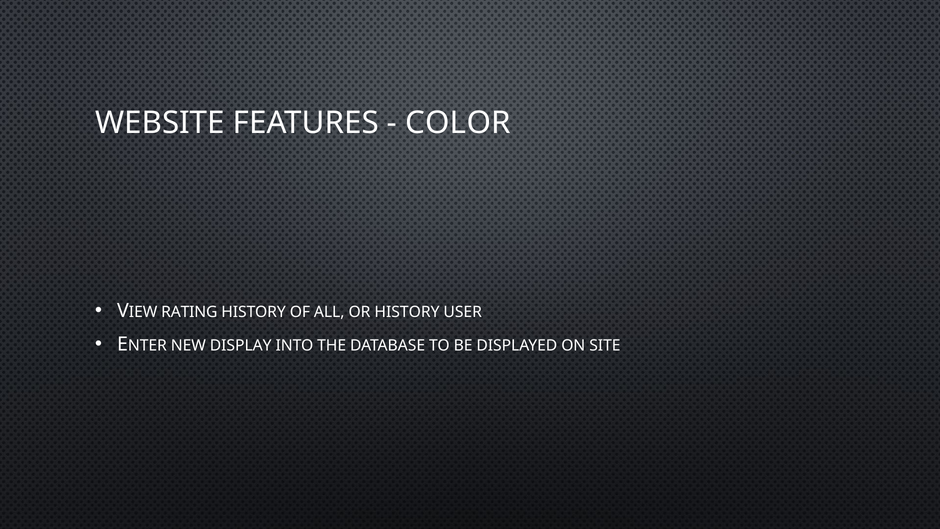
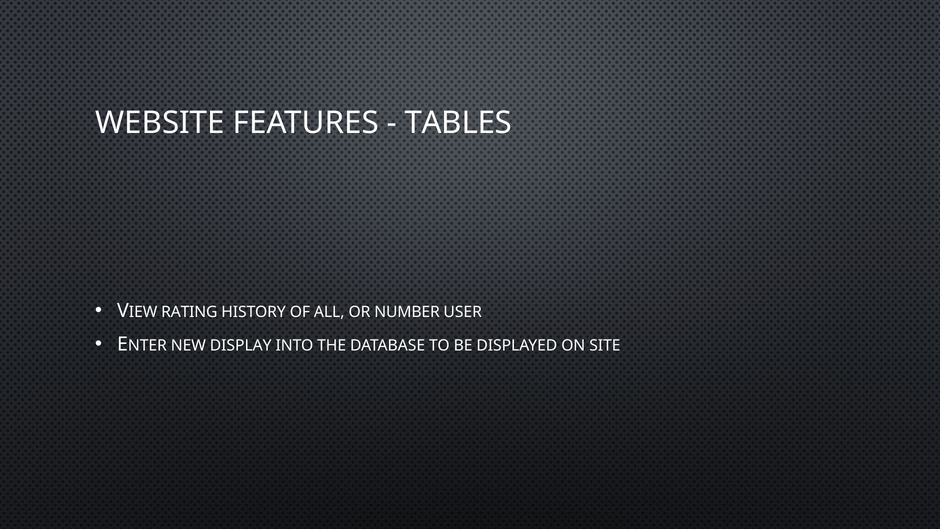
COLOR: COLOR -> TABLES (458, 123)
OR HISTORY: HISTORY -> NUMBER (407, 312)
